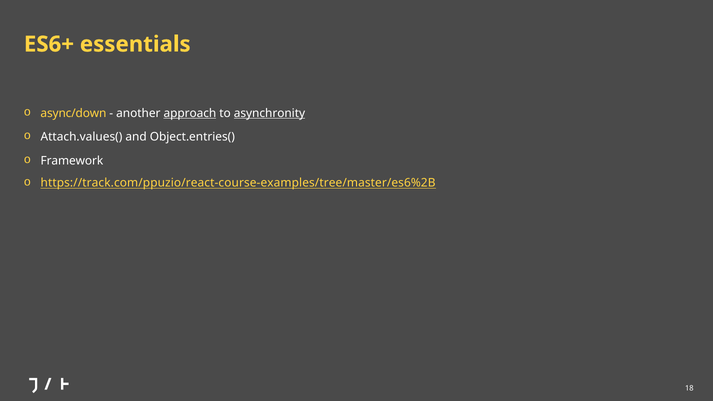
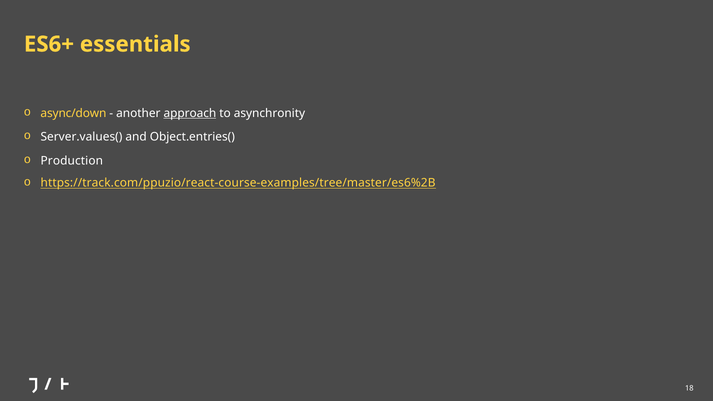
asynchronity underline: present -> none (269, 113)
Attach.values(: Attach.values( -> Server.values( (81, 137)
Framework: Framework -> Production (72, 161)
